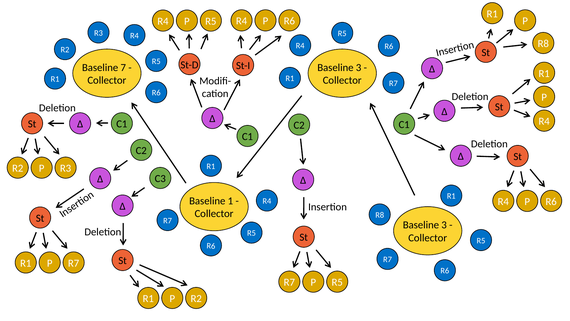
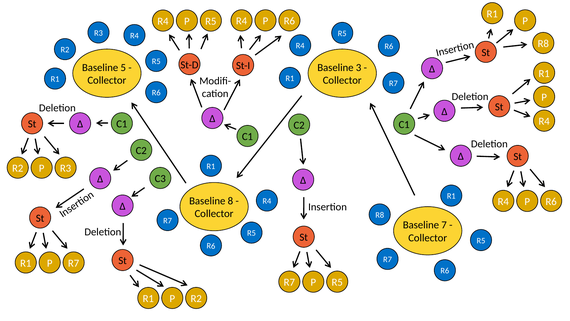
7: 7 -> 5 (123, 67)
1: 1 -> 8 (230, 201)
3: 3 -> 7 (444, 225)
